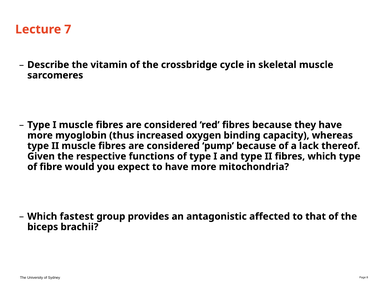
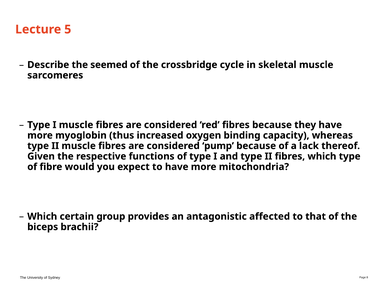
7: 7 -> 5 (68, 29)
vitamin: vitamin -> seemed (109, 65)
fastest: fastest -> certain (77, 216)
